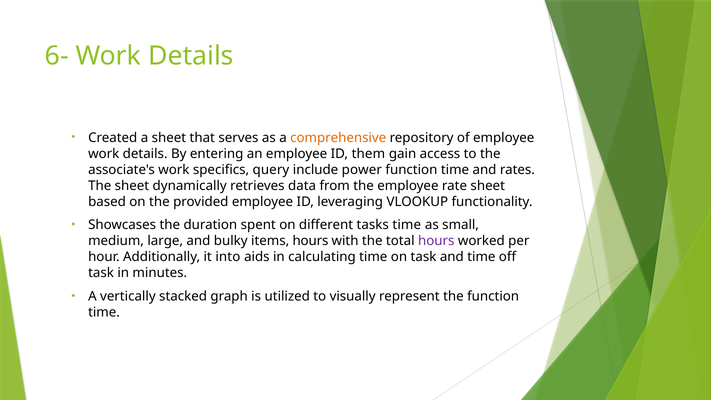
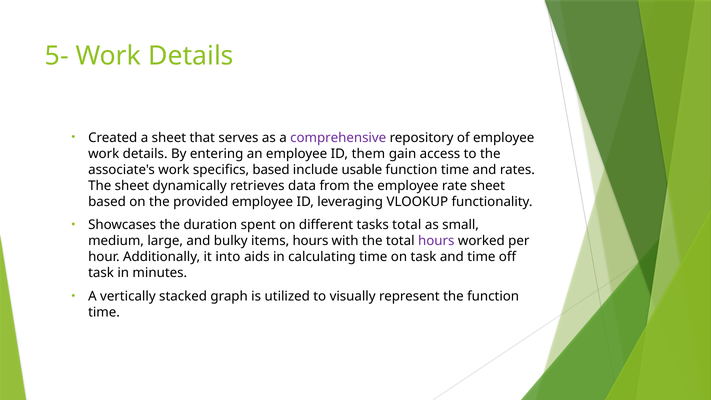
6-: 6- -> 5- (57, 56)
comprehensive colour: orange -> purple (338, 138)
specifics query: query -> based (271, 170)
power: power -> usable (362, 170)
tasks time: time -> total (407, 225)
